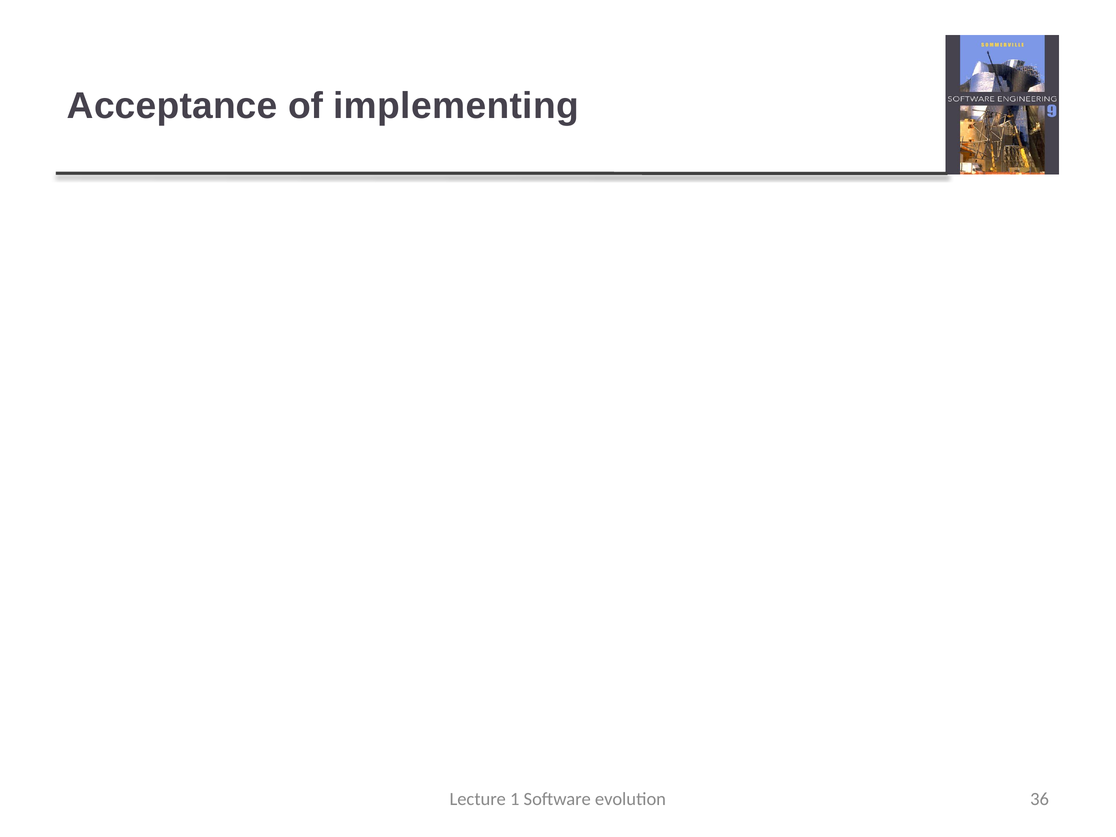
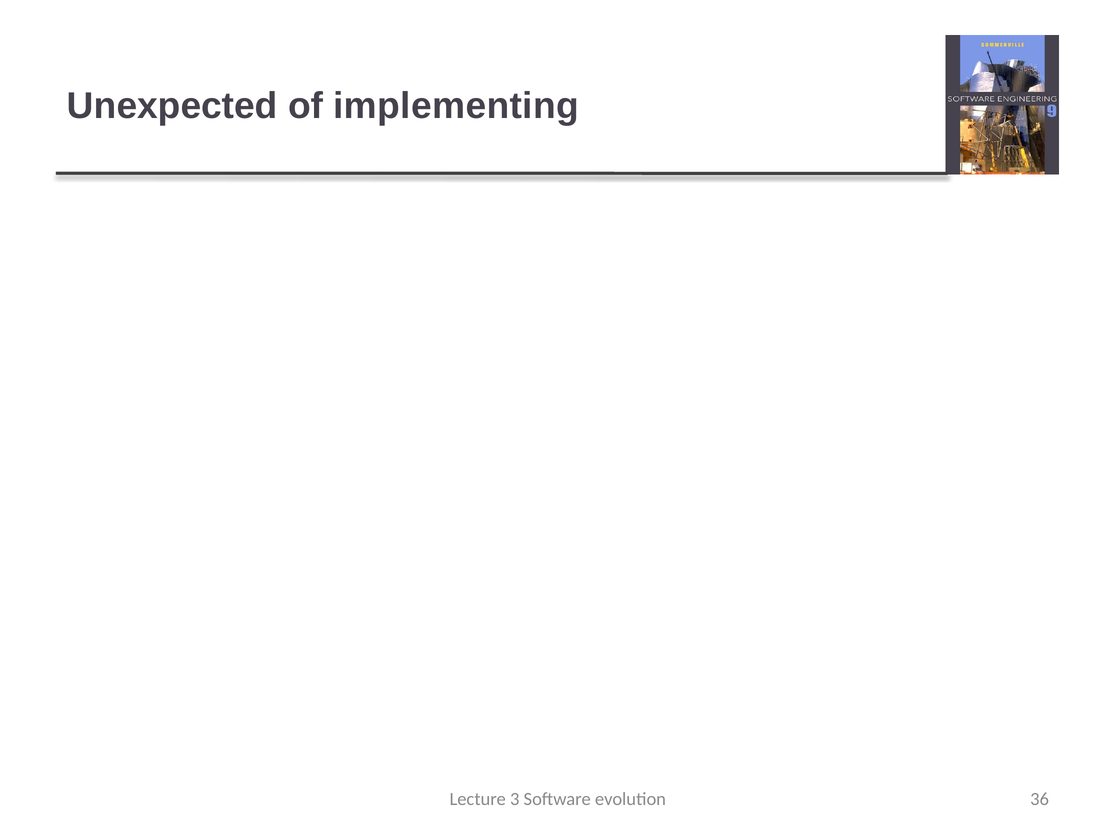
Acceptance: Acceptance -> Unexpected (172, 106)
1: 1 -> 3 (515, 799)
